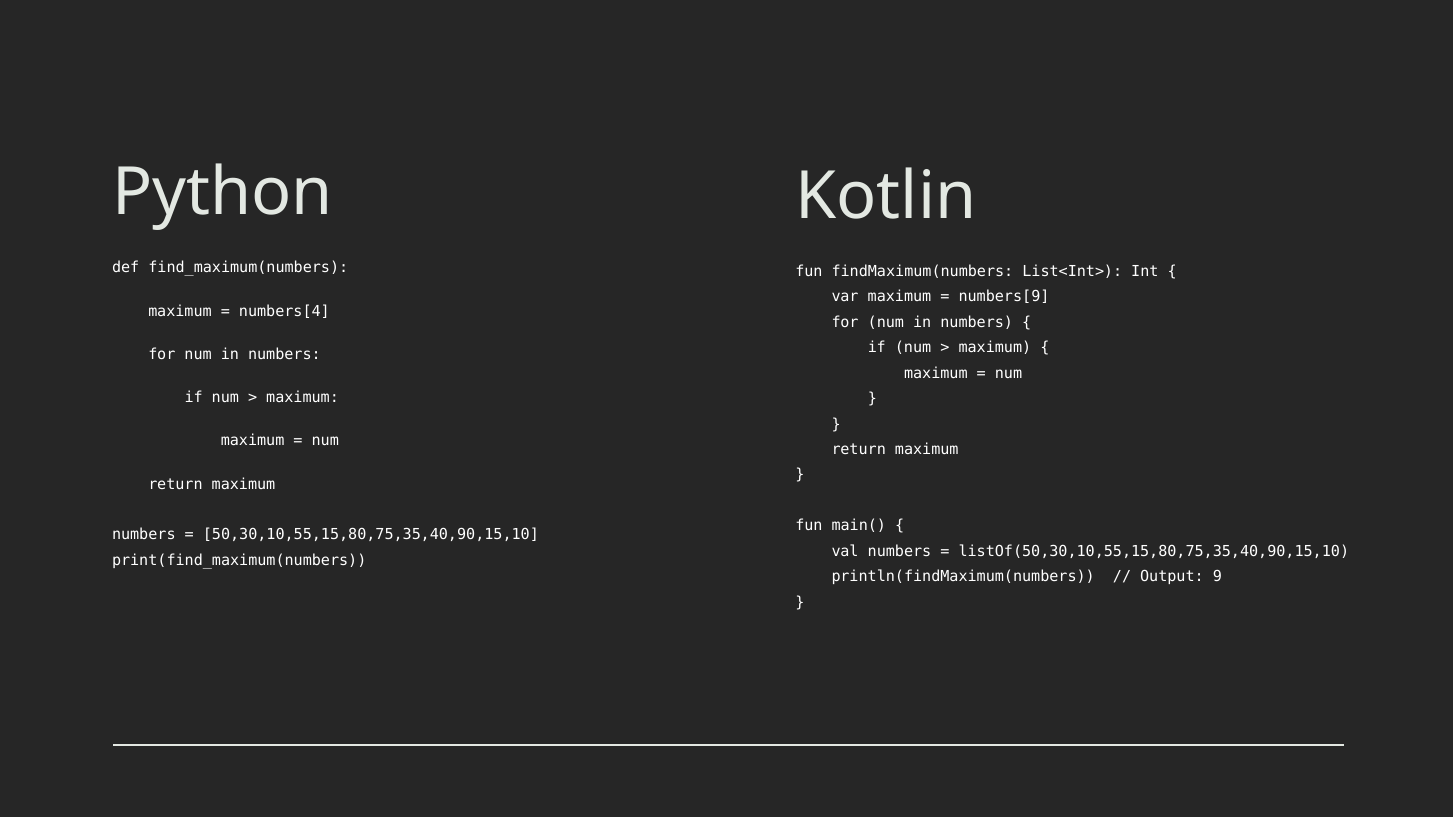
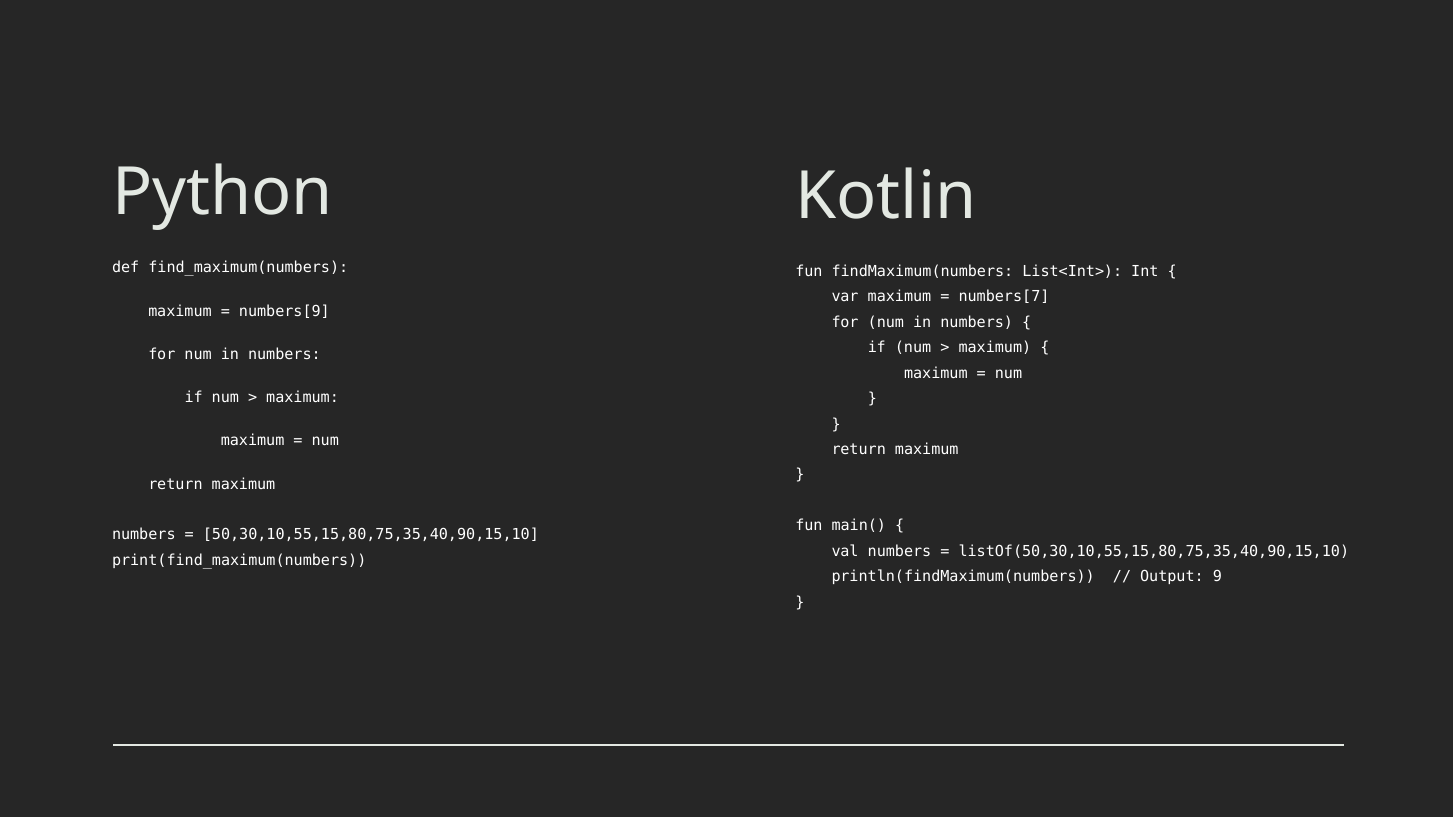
numbers[9: numbers[9 -> numbers[7 (1004, 297)
numbers[4: numbers[4 -> numbers[9 (284, 311)
